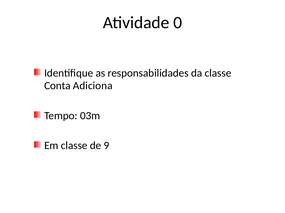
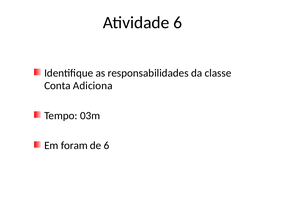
Atividade 0: 0 -> 6 (178, 23)
Em classe: classe -> foram (74, 146)
de 9: 9 -> 6 (107, 146)
